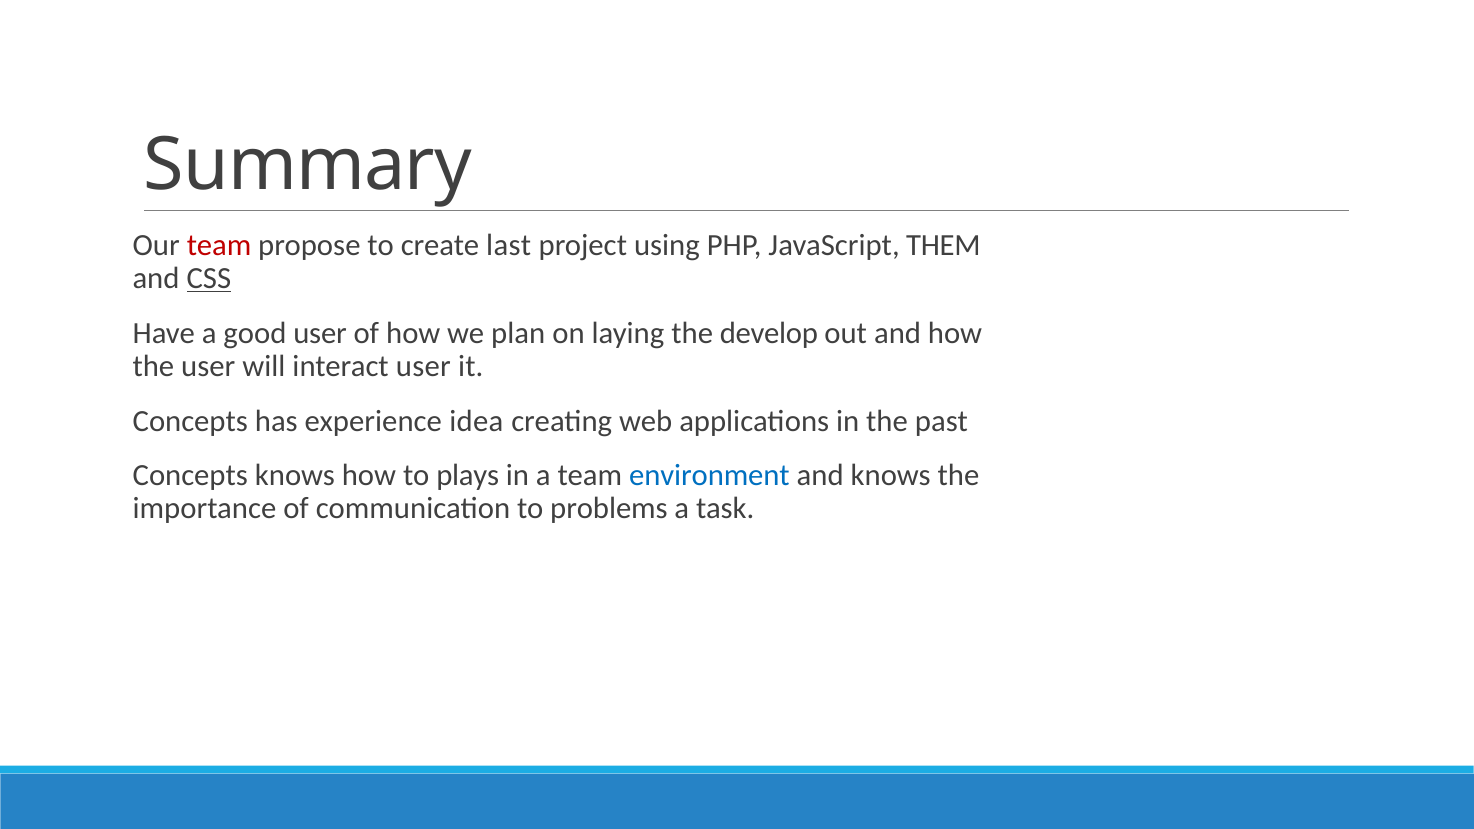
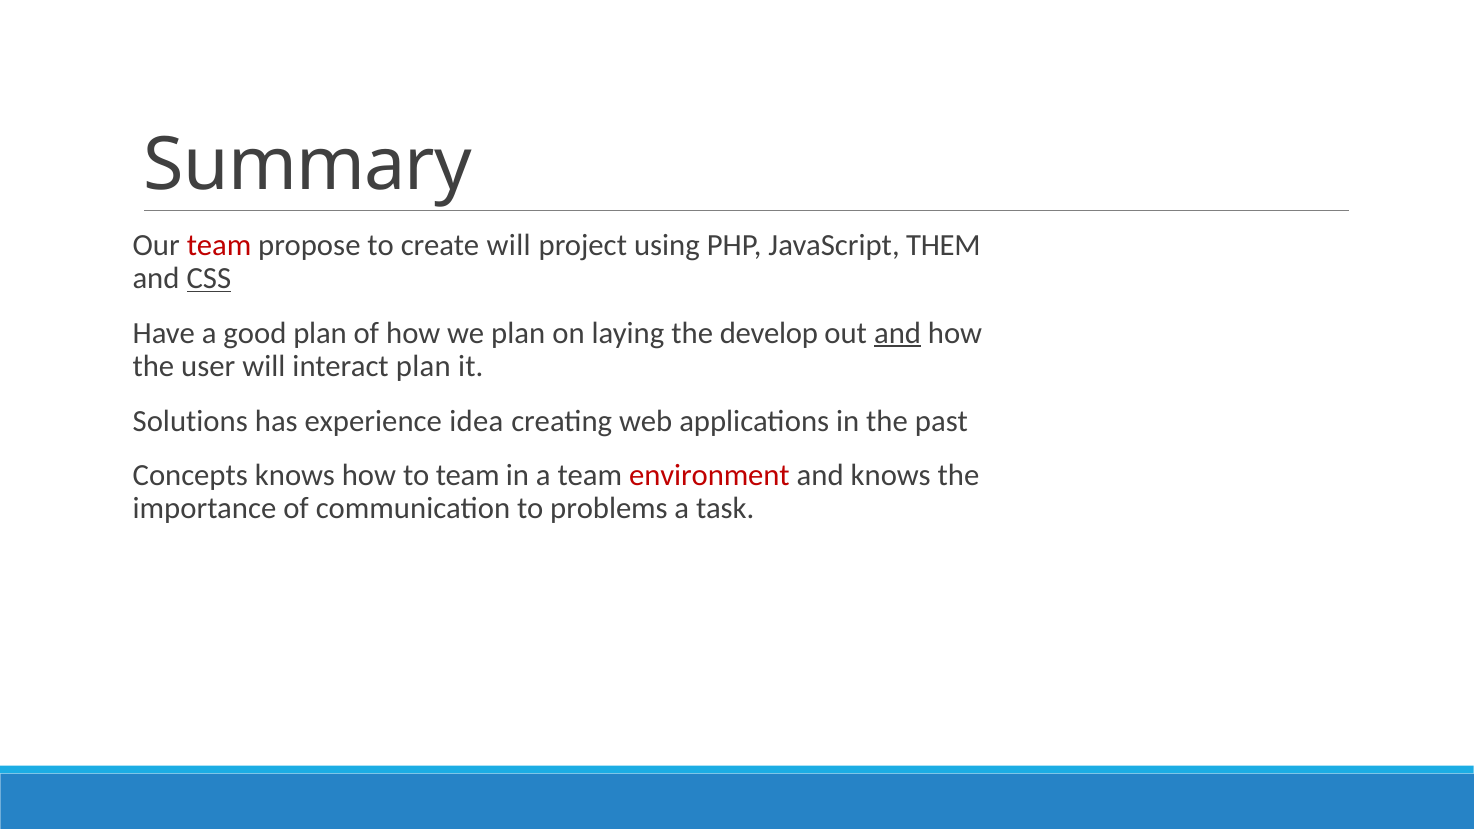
create last: last -> will (509, 245)
good user: user -> plan (320, 333)
and underline: none -> present (898, 333)
interact user: user -> plan (423, 366)
Concepts: Concepts -> Solutions (190, 421)
to plays: plays -> team (468, 476)
environment colour: blue -> red (709, 476)
